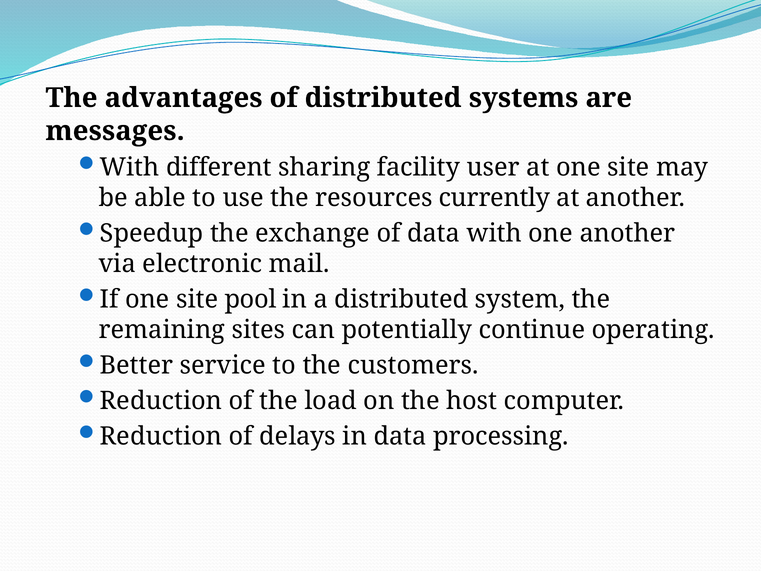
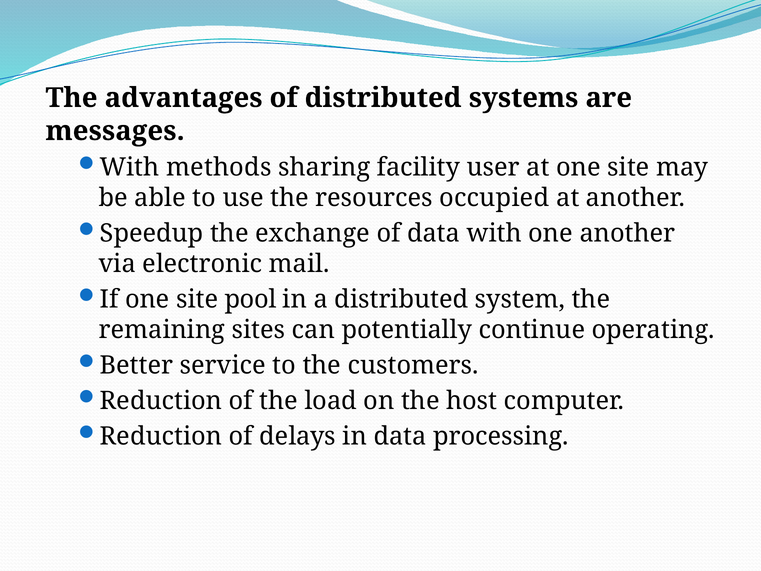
different: different -> methods (219, 168)
currently: currently -> occupied (494, 198)
